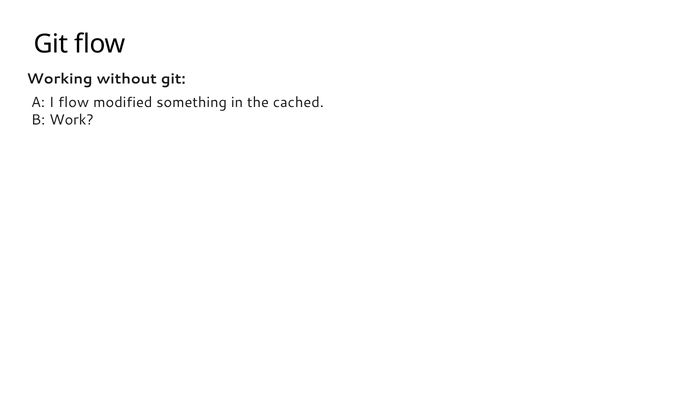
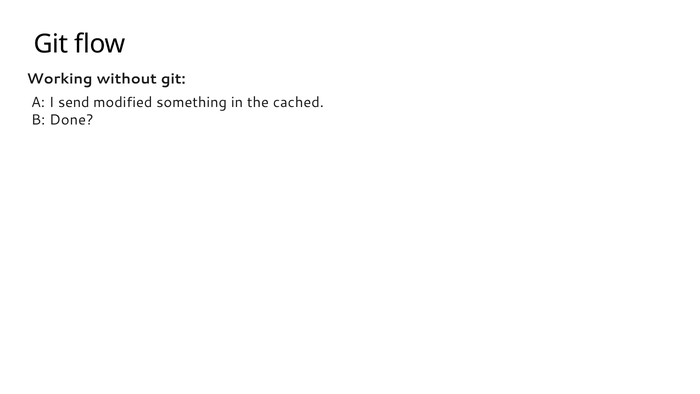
I flow: flow -> send (74, 102)
Work: Work -> Done (71, 120)
